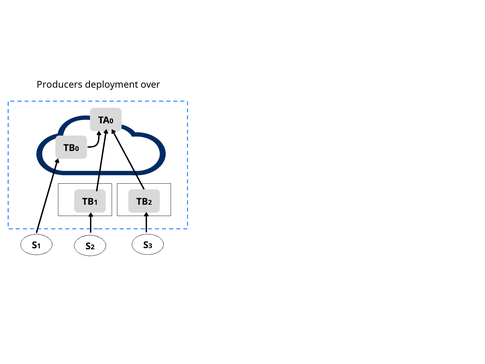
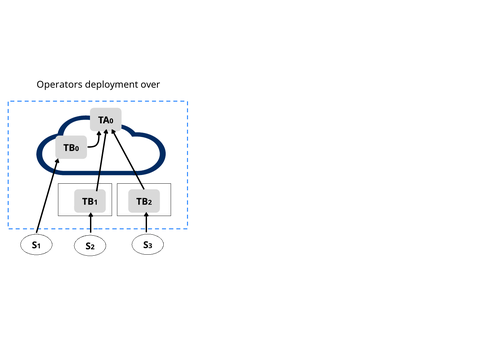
Producers: Producers -> Operators (60, 85)
